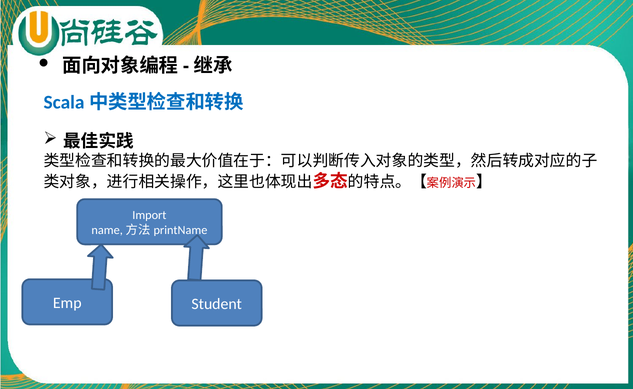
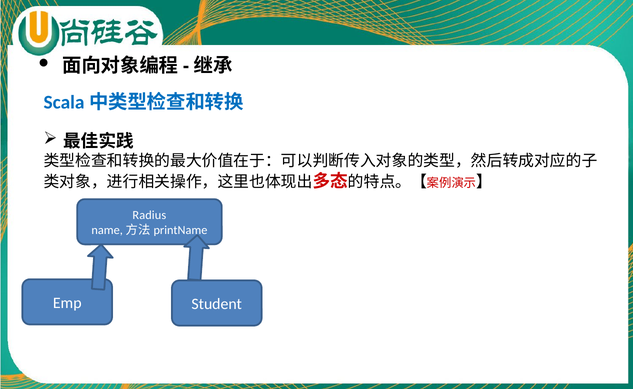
Import: Import -> Radius (149, 215)
